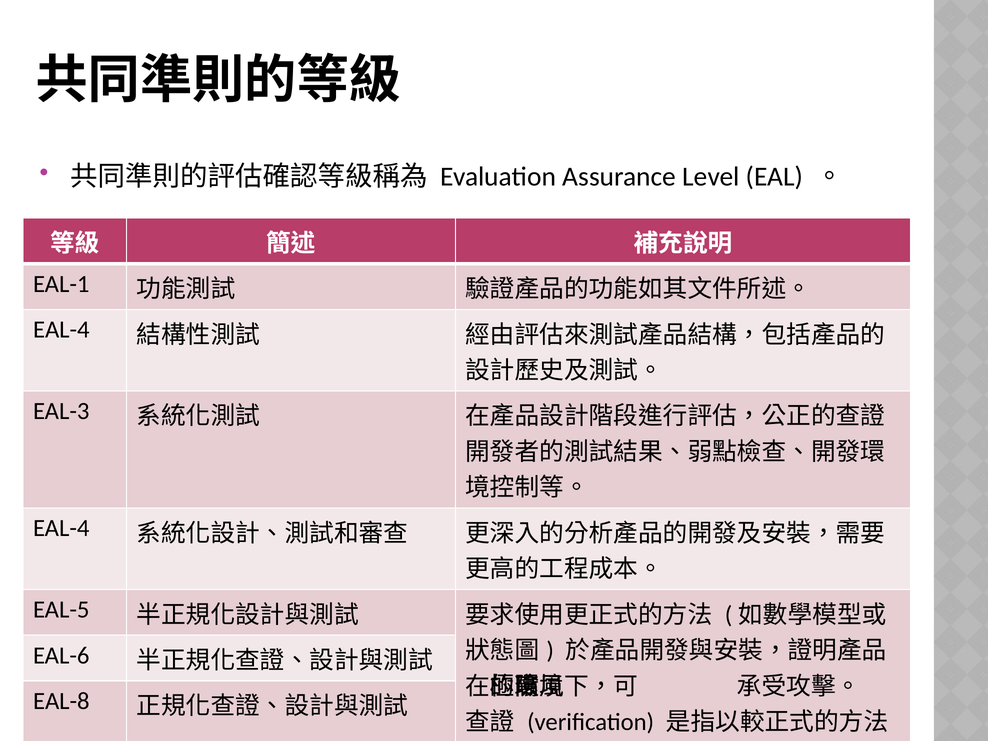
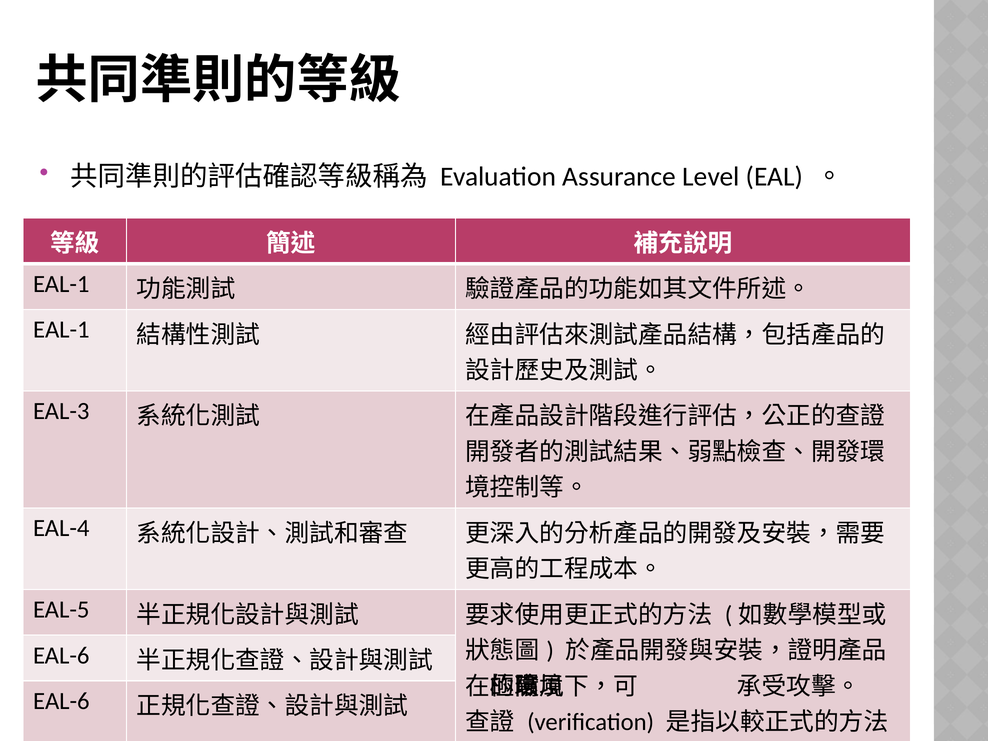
EAL-4: EAL-4 -> EAL-1 (61, 330)
EAL-8: EAL-8 -> EAL-6 (61, 701)
